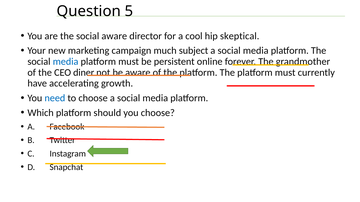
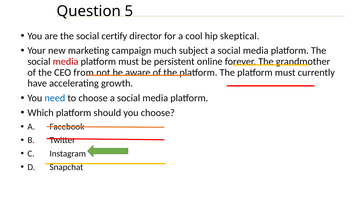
social aware: aware -> certify (114, 36)
media colour: blue -> red (66, 62)
diner: diner -> from (84, 73)
